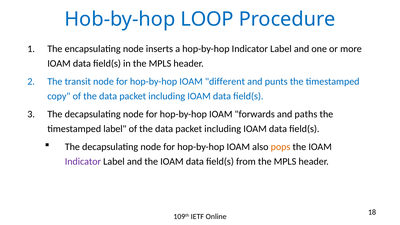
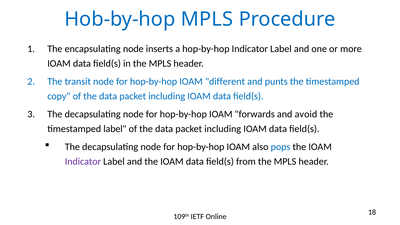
Hob-by-hop LOOP: LOOP -> MPLS (207, 19)
paths: paths -> avoid (306, 114)
pops colour: orange -> blue (281, 147)
